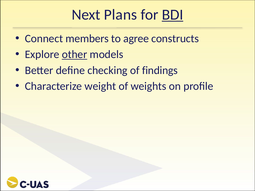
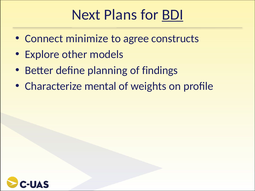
members: members -> minimize (87, 39)
other underline: present -> none (75, 54)
checking: checking -> planning (107, 70)
weight: weight -> mental (100, 86)
